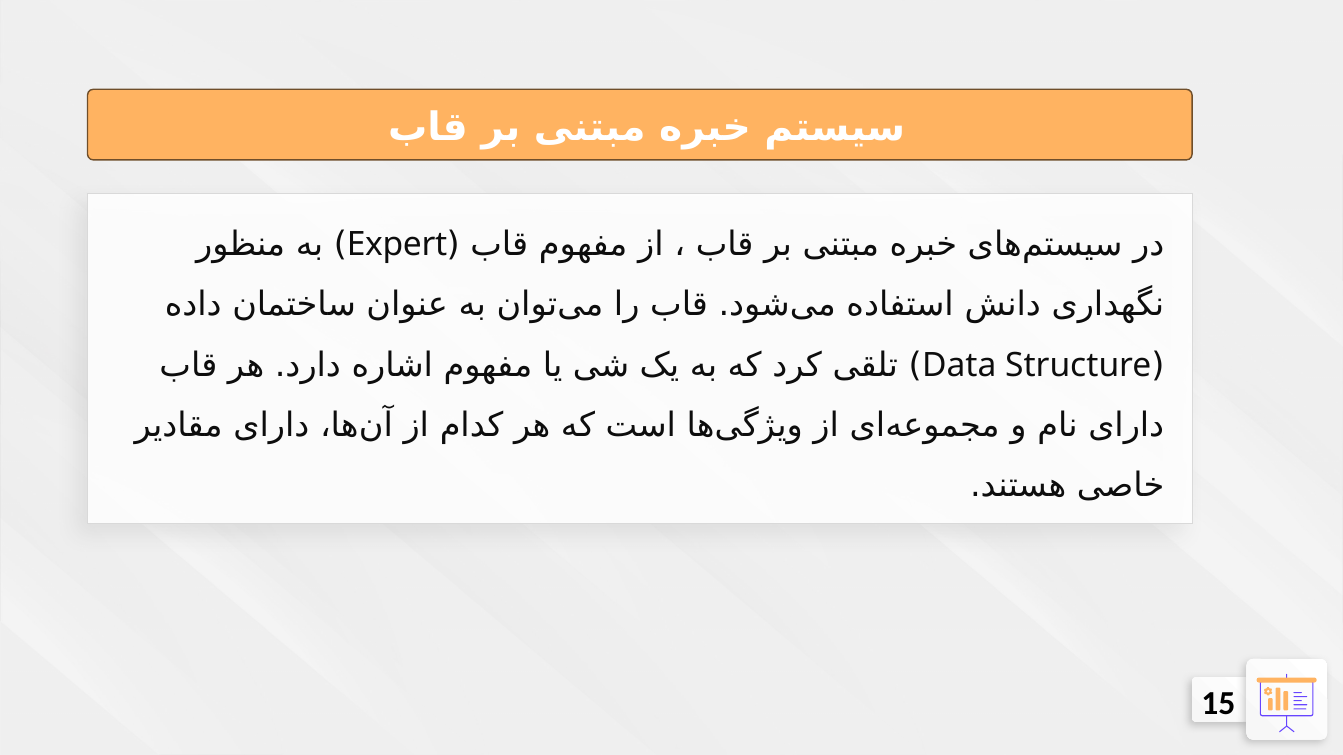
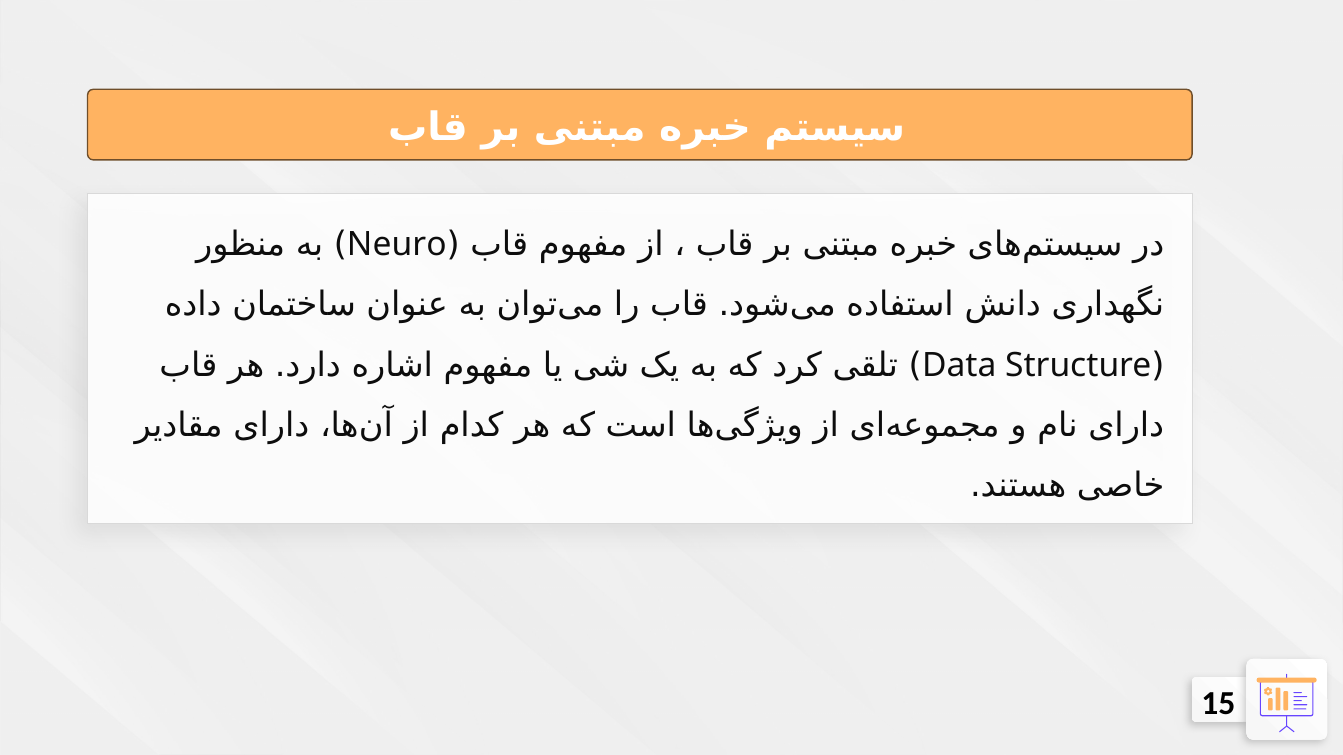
Expert: Expert -> Neuro (397, 244)
